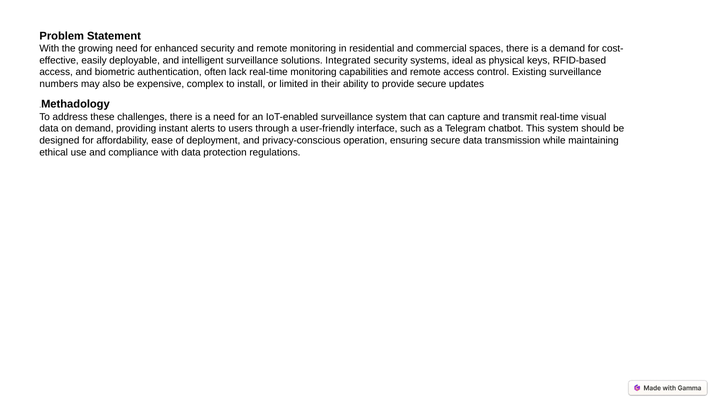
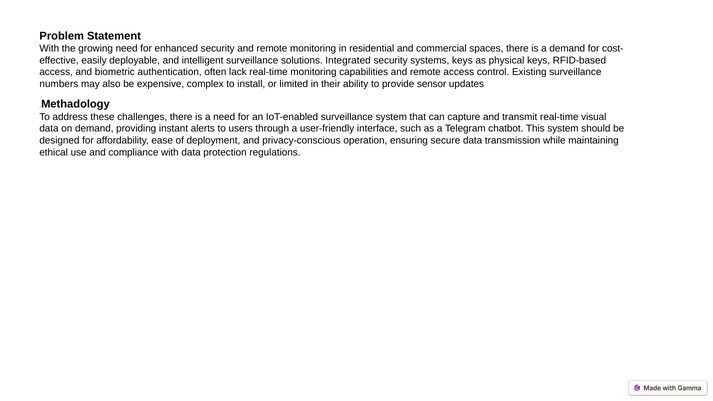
systems ideal: ideal -> keys (462, 60)
provide secure: secure -> sensor (432, 84)
